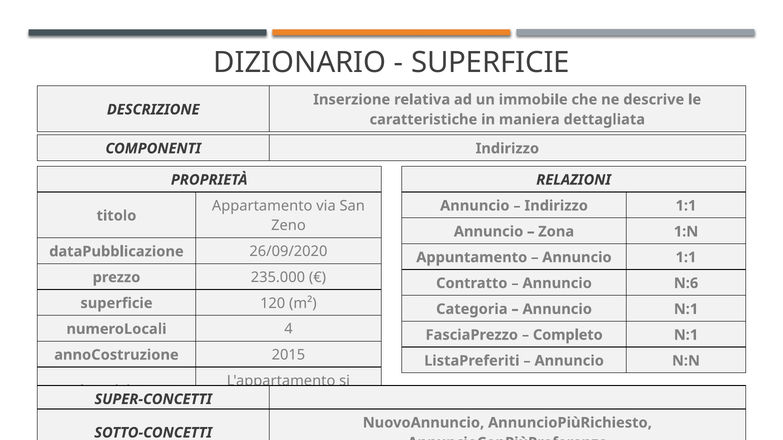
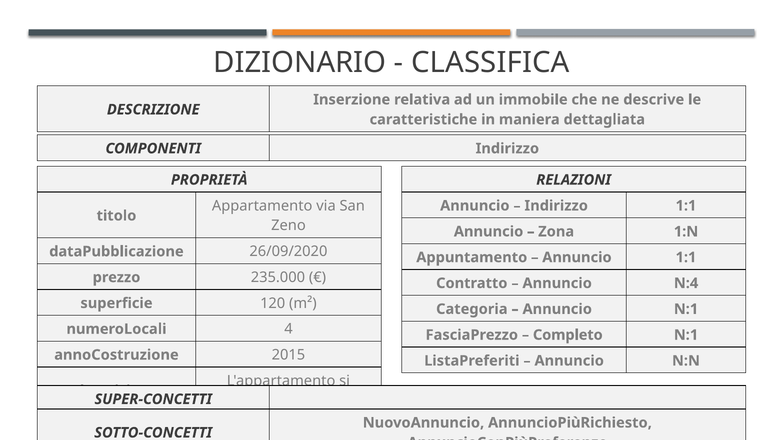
SUPERFICIE: SUPERFICIE -> CLASSIFICA (490, 63)
N:6: N:6 -> N:4 (686, 284)
